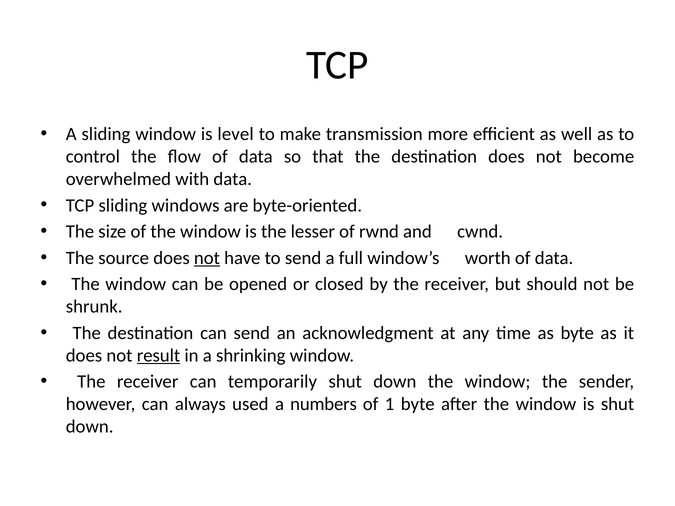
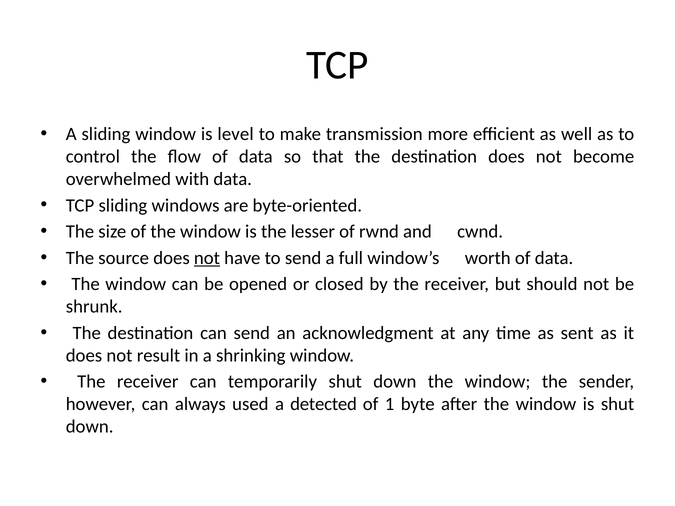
as byte: byte -> sent (577, 333)
result underline: present -> none (158, 356)
numbers: numbers -> detected (324, 404)
